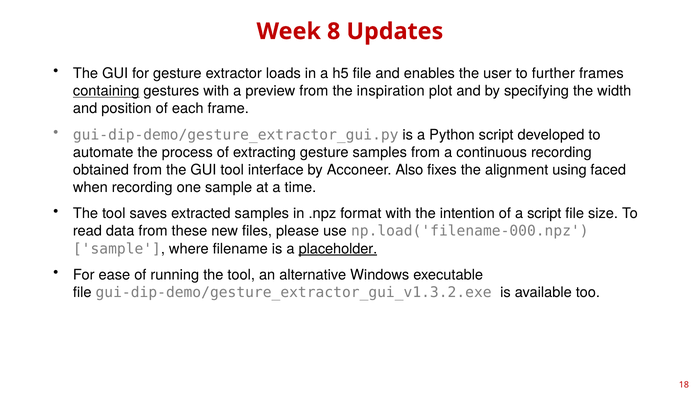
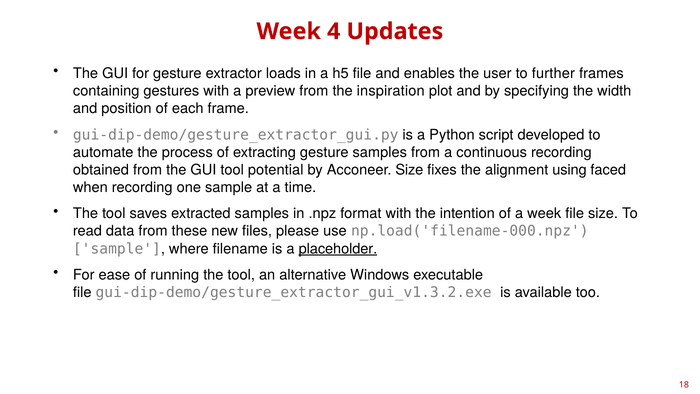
8: 8 -> 4 (334, 31)
containing underline: present -> none (106, 91)
interface: interface -> potential (276, 170)
Acconeer Also: Also -> Size (409, 170)
a script: script -> week (544, 214)
